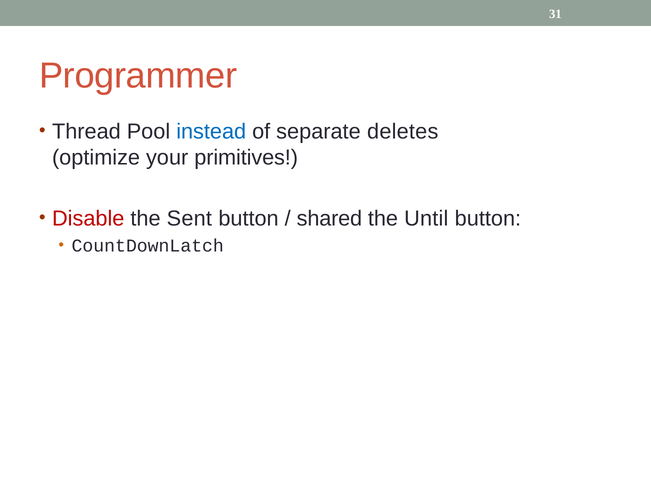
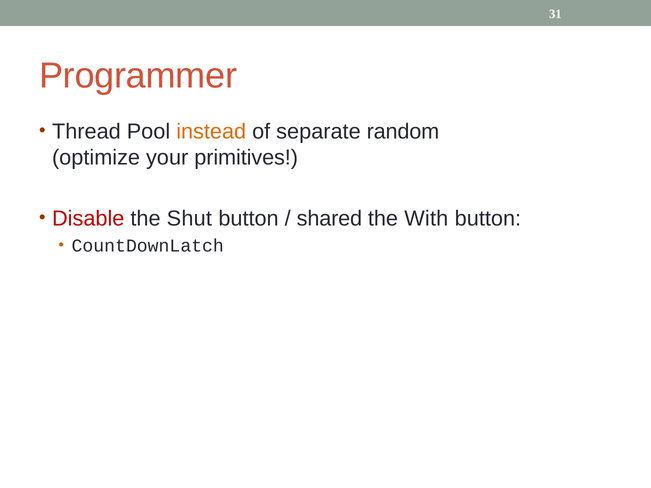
instead colour: blue -> orange (211, 132)
deletes: deletes -> random (403, 132)
Sent: Sent -> Shut (189, 219)
Until: Until -> With (426, 219)
